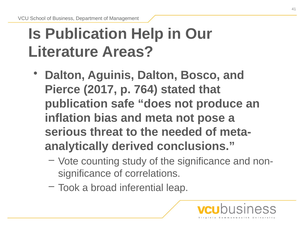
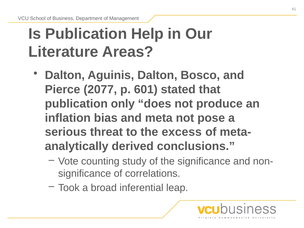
2017: 2017 -> 2077 (100, 90)
764: 764 -> 601 (146, 90)
safe: safe -> only (123, 104)
needed: needed -> excess (182, 132)
